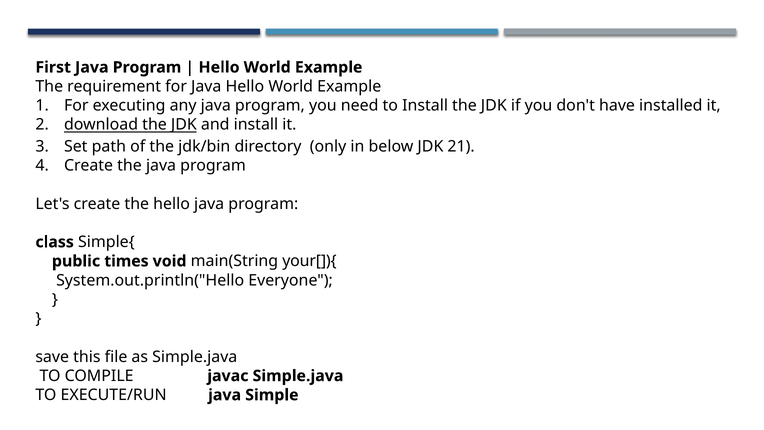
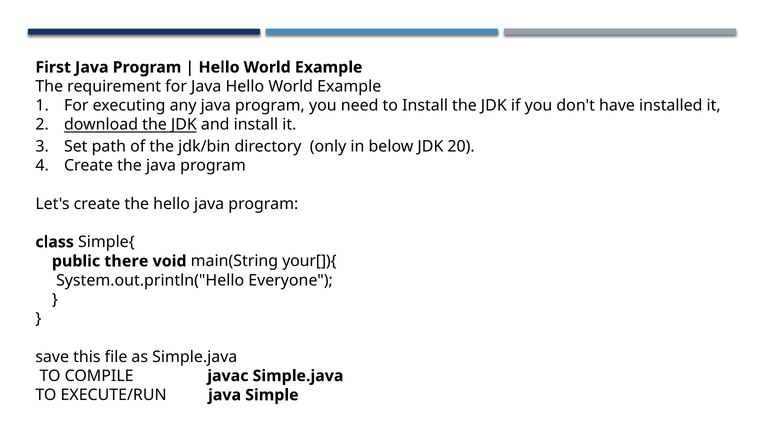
21: 21 -> 20 (461, 146)
times: times -> there (126, 261)
